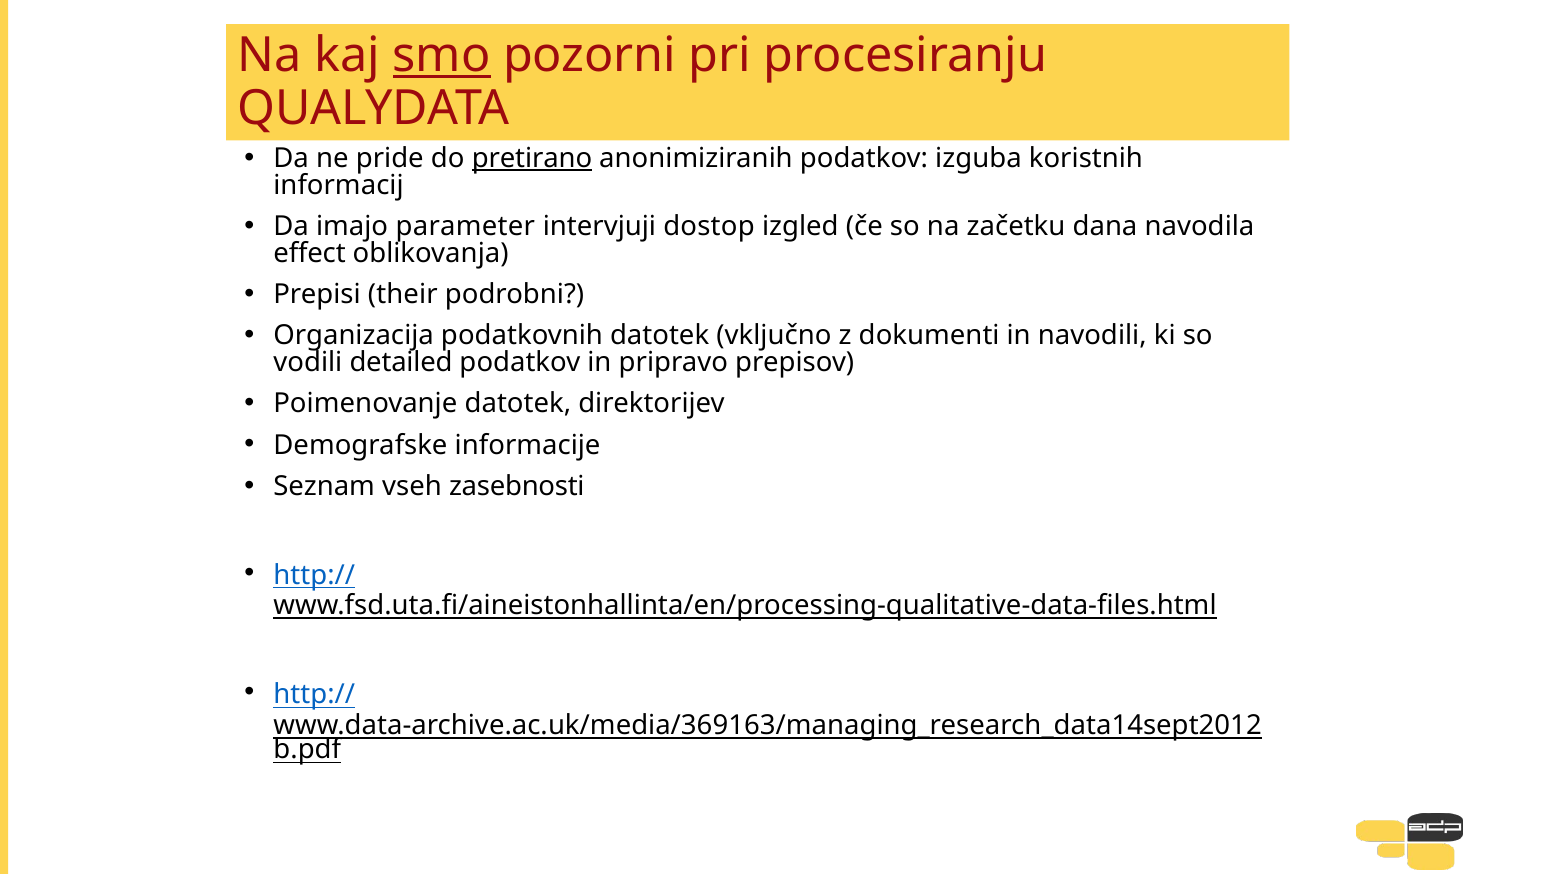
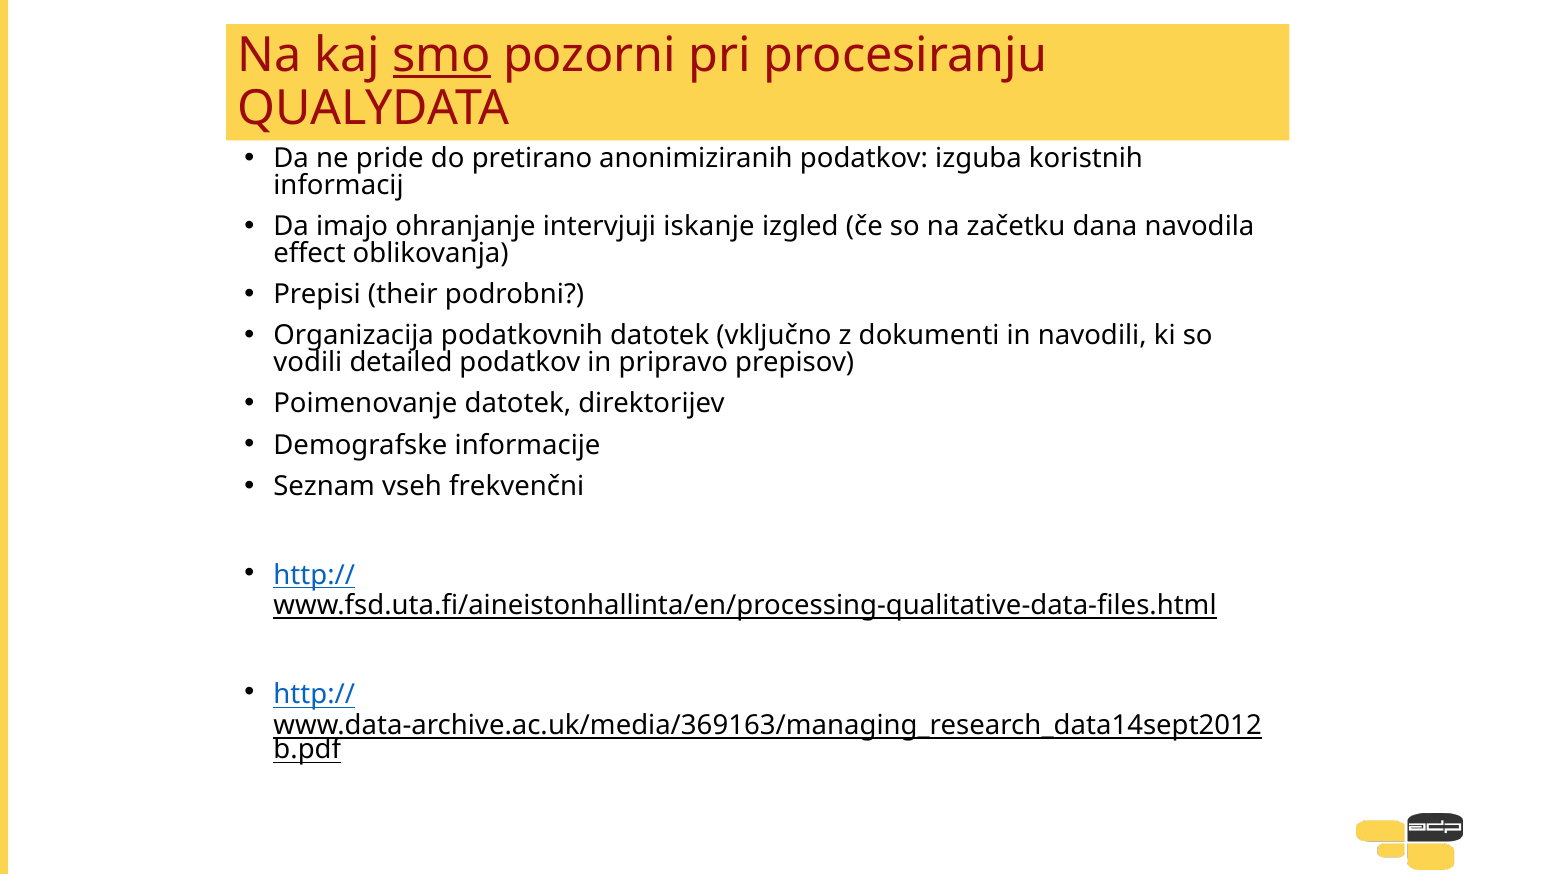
pretirano underline: present -> none (532, 158)
parameter: parameter -> ohranjanje (465, 226)
dostop: dostop -> iskanje (709, 226)
zasebnosti: zasebnosti -> frekvenčni (517, 486)
